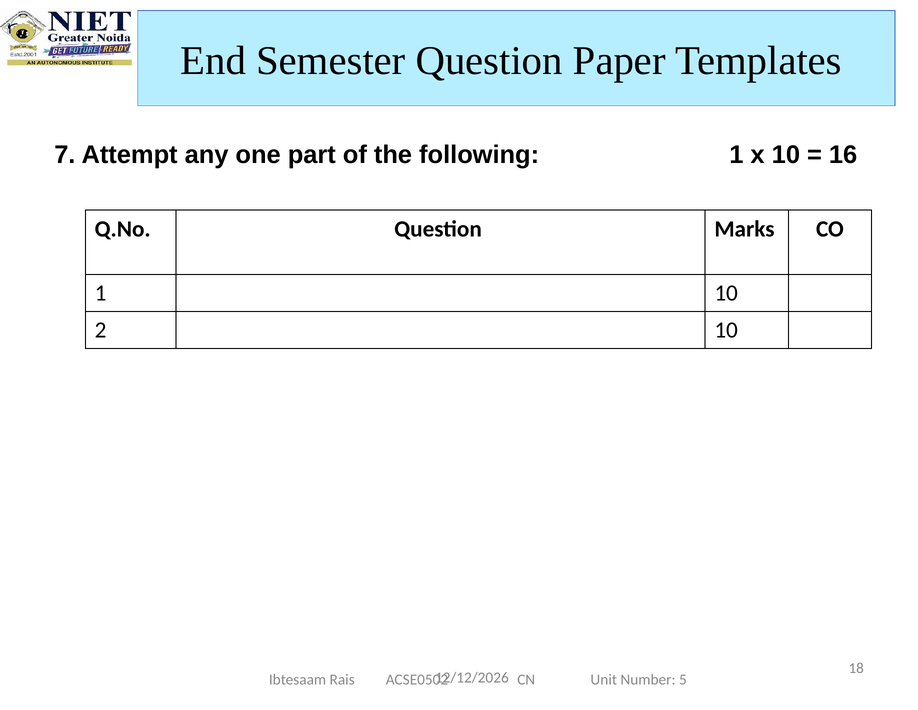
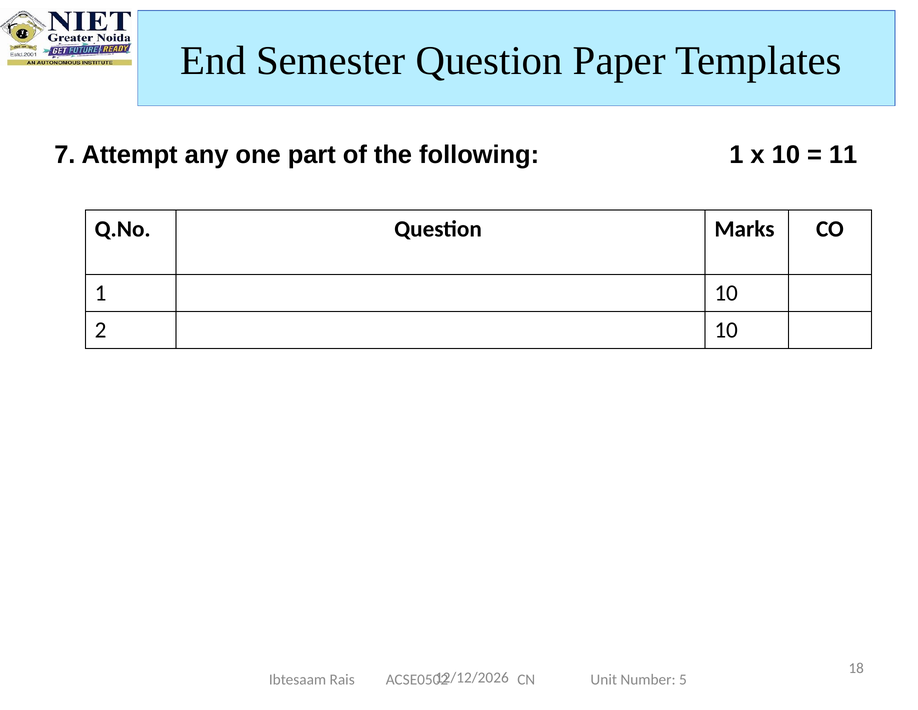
16: 16 -> 11 (843, 155)
